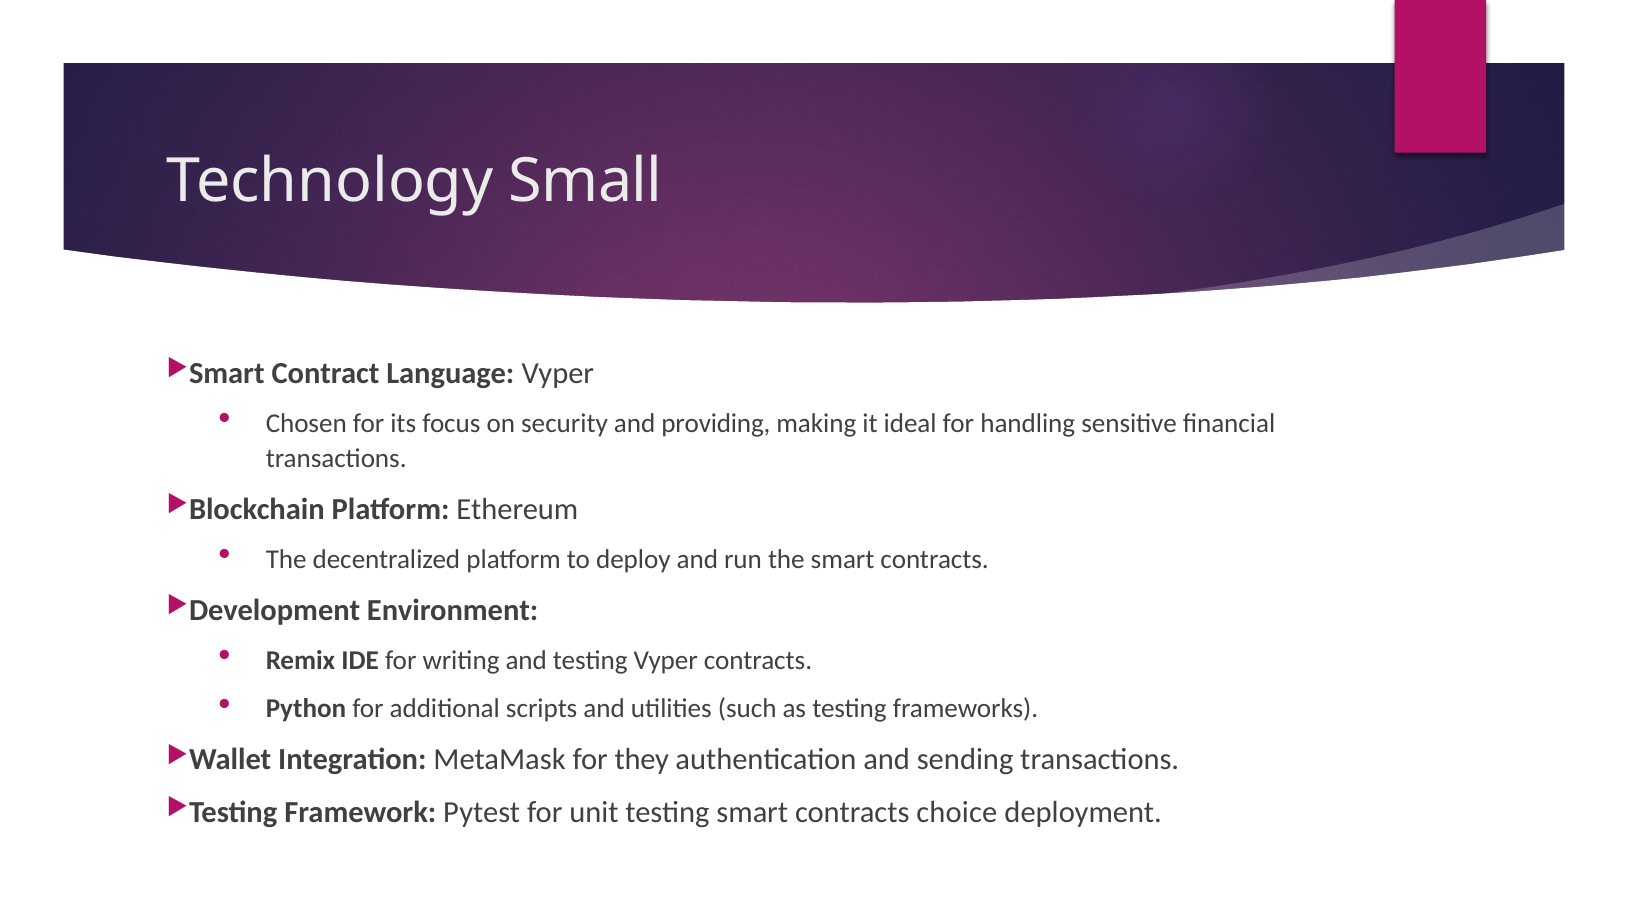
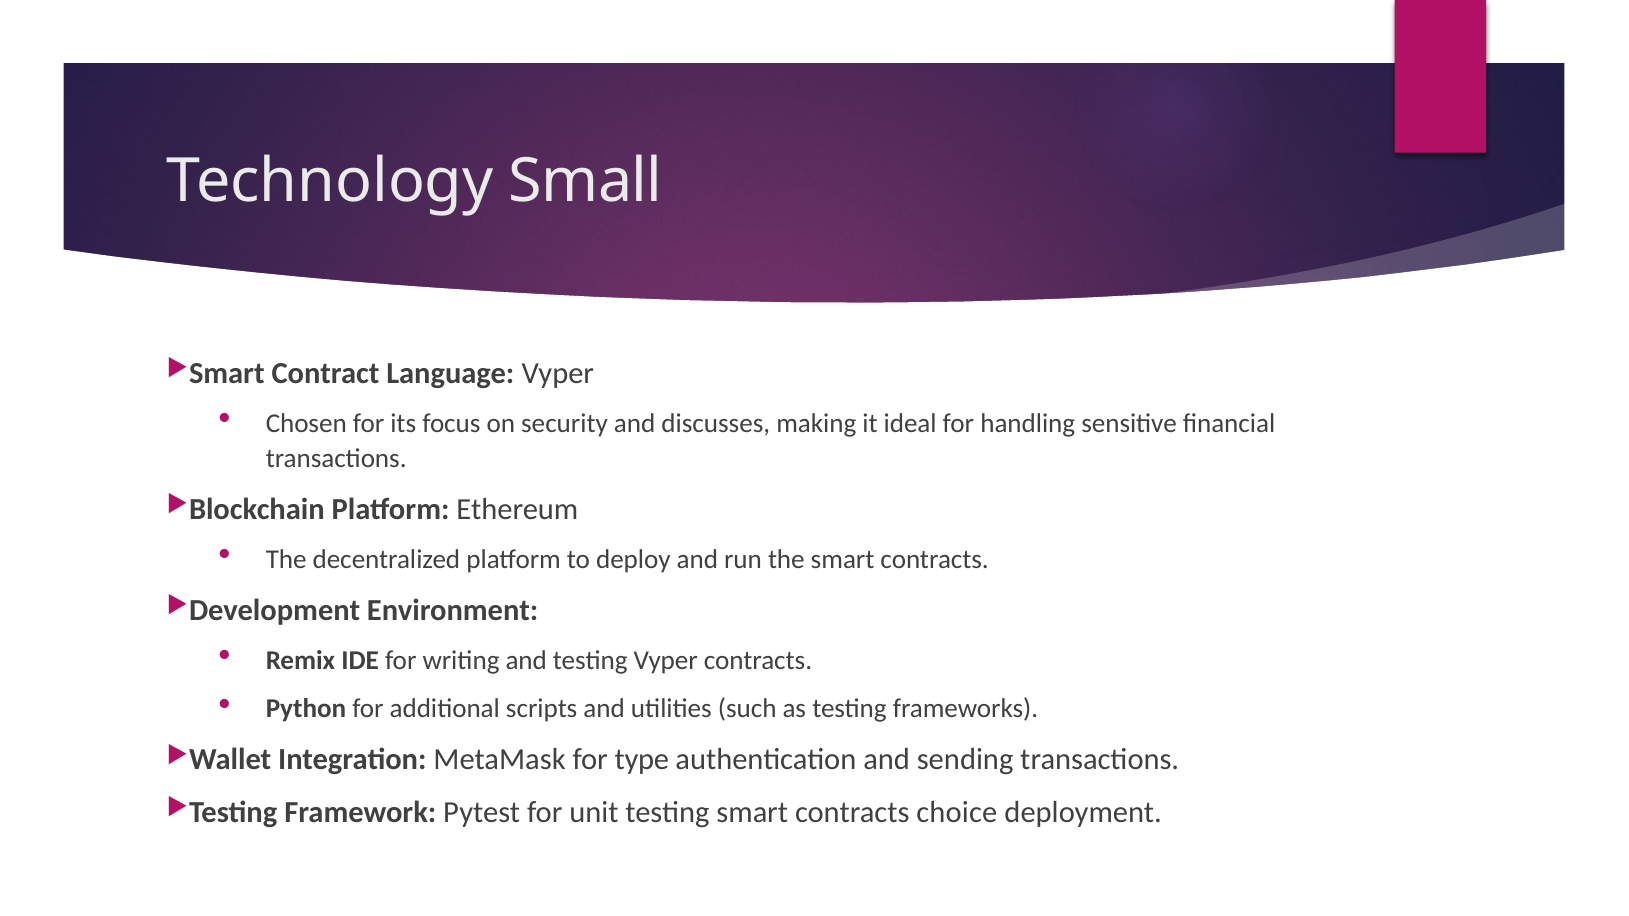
providing: providing -> discusses (716, 424)
they: they -> type (642, 760)
